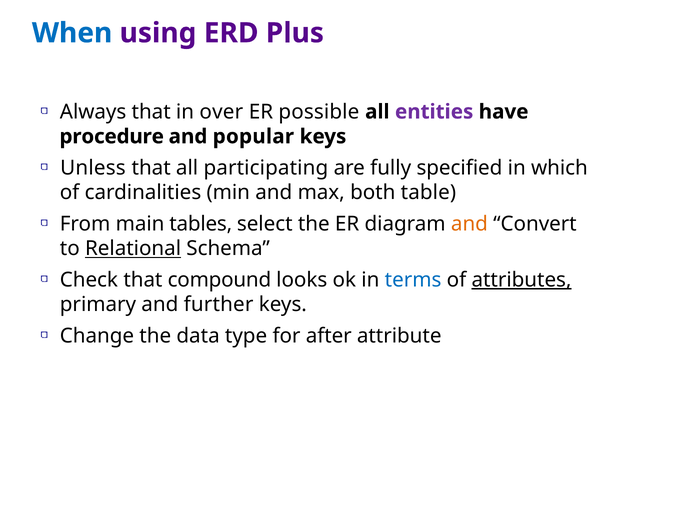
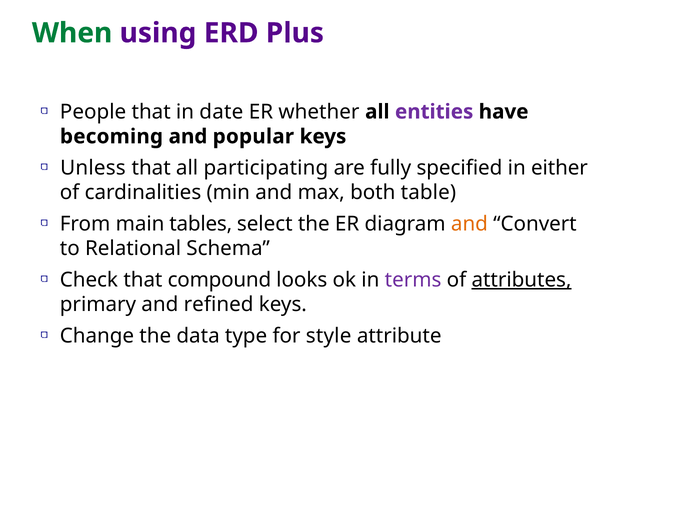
When colour: blue -> green (72, 33)
Always: Always -> People (93, 112)
over: over -> date (221, 112)
possible: possible -> whether (319, 112)
procedure: procedure -> becoming (111, 137)
which: which -> either (559, 168)
Relational underline: present -> none (133, 249)
terms colour: blue -> purple (413, 280)
further: further -> refined (219, 305)
after: after -> style (329, 336)
